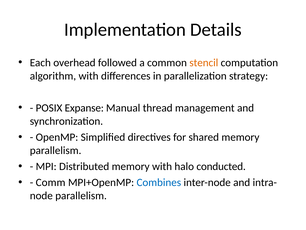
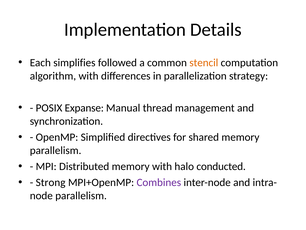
overhead: overhead -> simplifies (74, 62)
Comm: Comm -> Strong (51, 182)
Combines colour: blue -> purple (159, 182)
